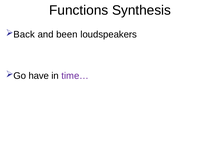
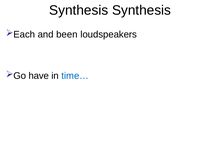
Functions: Functions -> Synthesis (79, 10)
Back: Back -> Each (24, 34)
time… colour: purple -> blue (75, 76)
